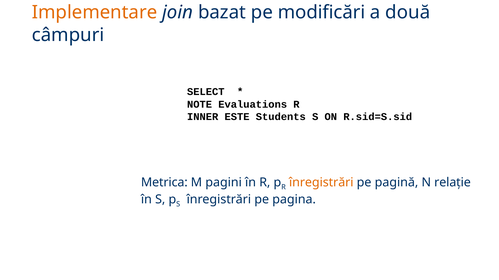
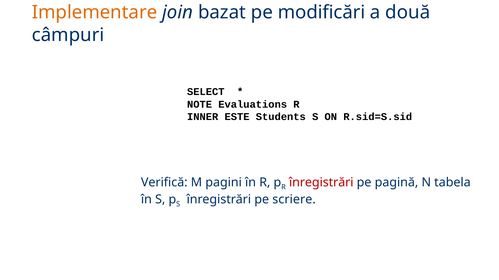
Metrica: Metrica -> Verifică (164, 183)
înregistrări colour: orange -> red (321, 183)
relaţie: relaţie -> tabela (452, 183)
pagina: pagina -> scriere (294, 200)
